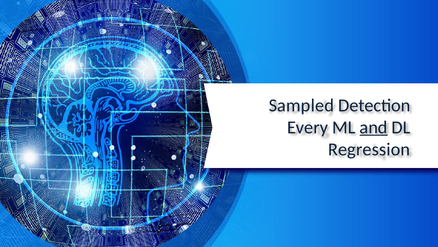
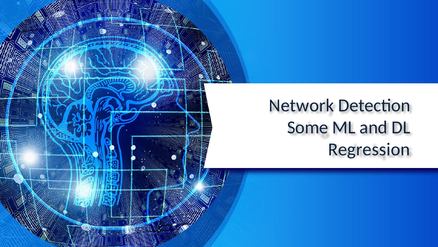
Sampled: Sampled -> Network (301, 105)
Every: Every -> Some (308, 127)
and underline: present -> none (374, 127)
